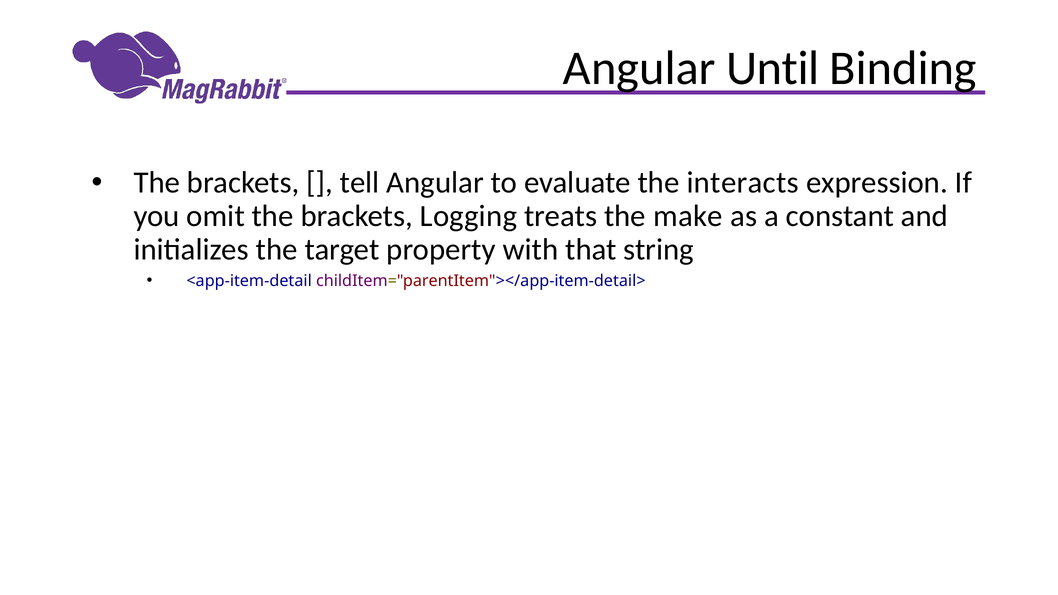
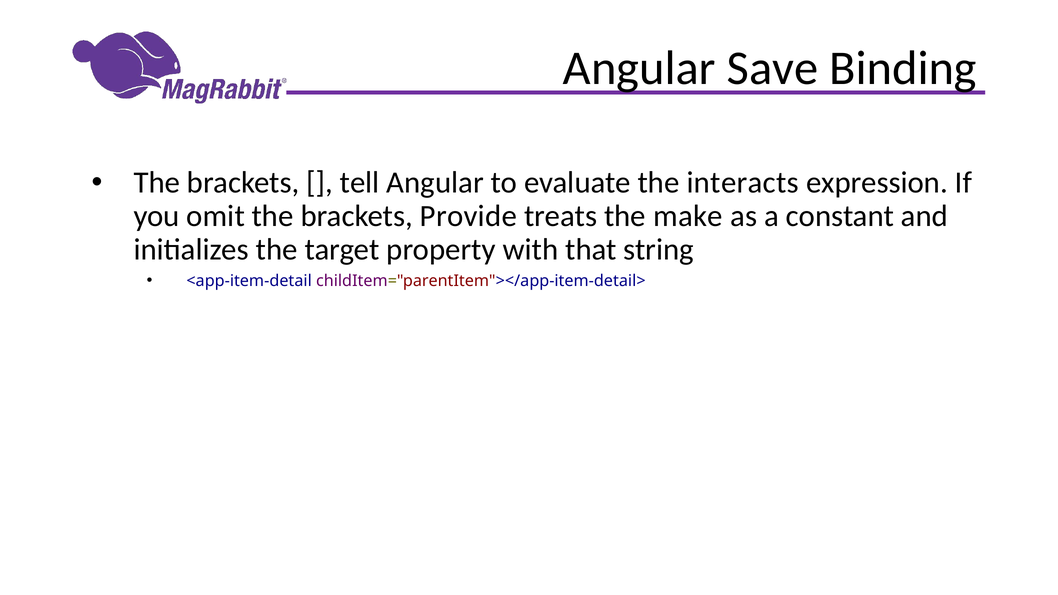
Until: Until -> Save (772, 68)
Logging: Logging -> Provide (468, 216)
